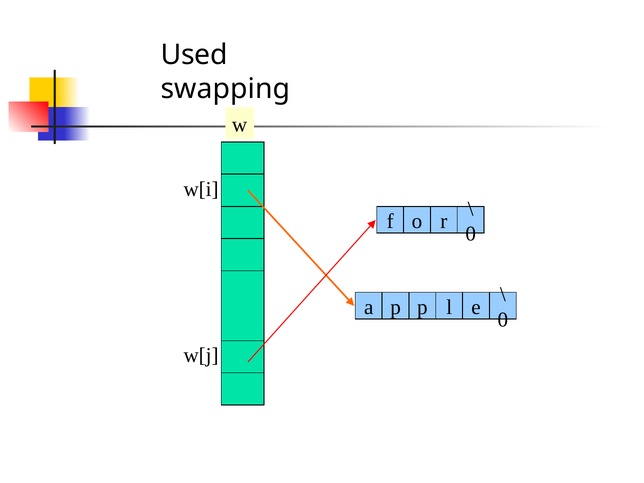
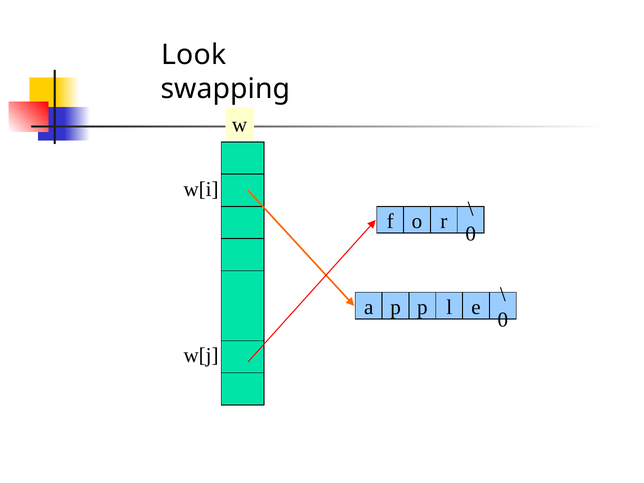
Used: Used -> Look (194, 55)
